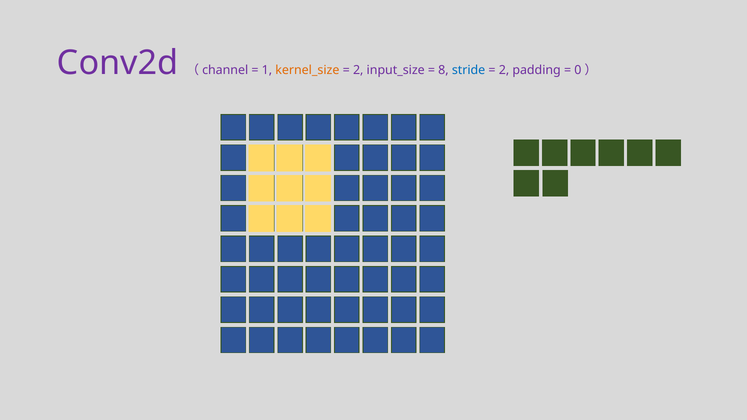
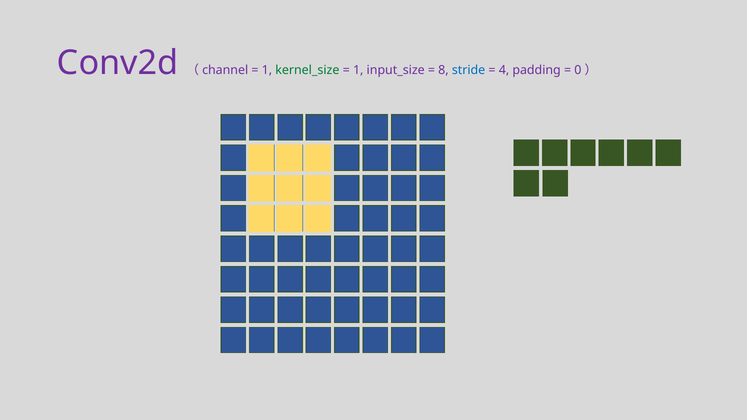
kernel_size colour: orange -> green (307, 70)
2: 2 -> 1 (358, 70)
2: 2 -> 4 (504, 70)
